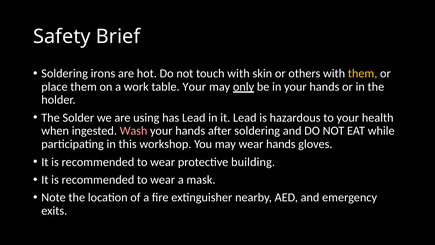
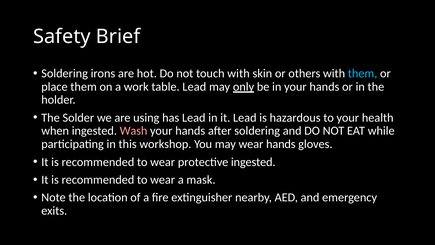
them colour: yellow -> light blue (363, 73)
table Your: Your -> Lead (194, 87)
protective building: building -> ingested (253, 162)
